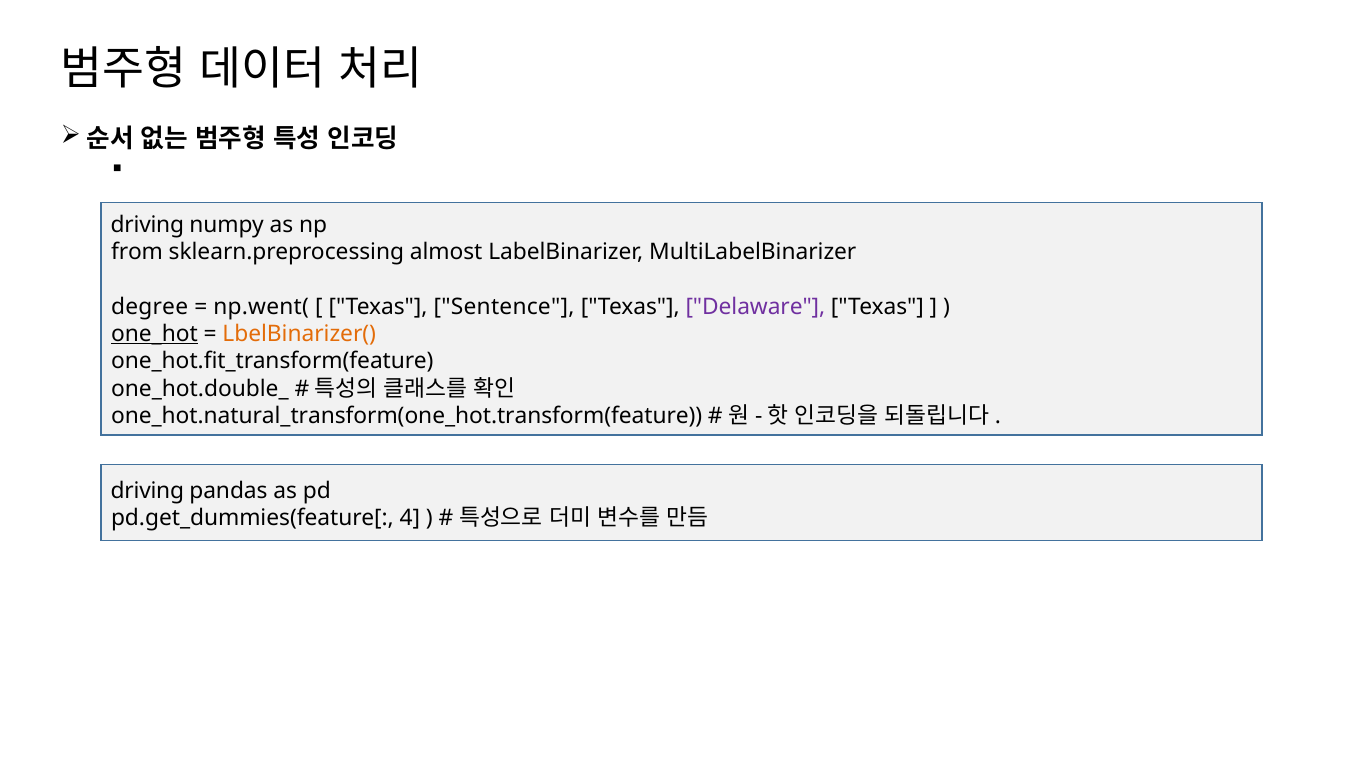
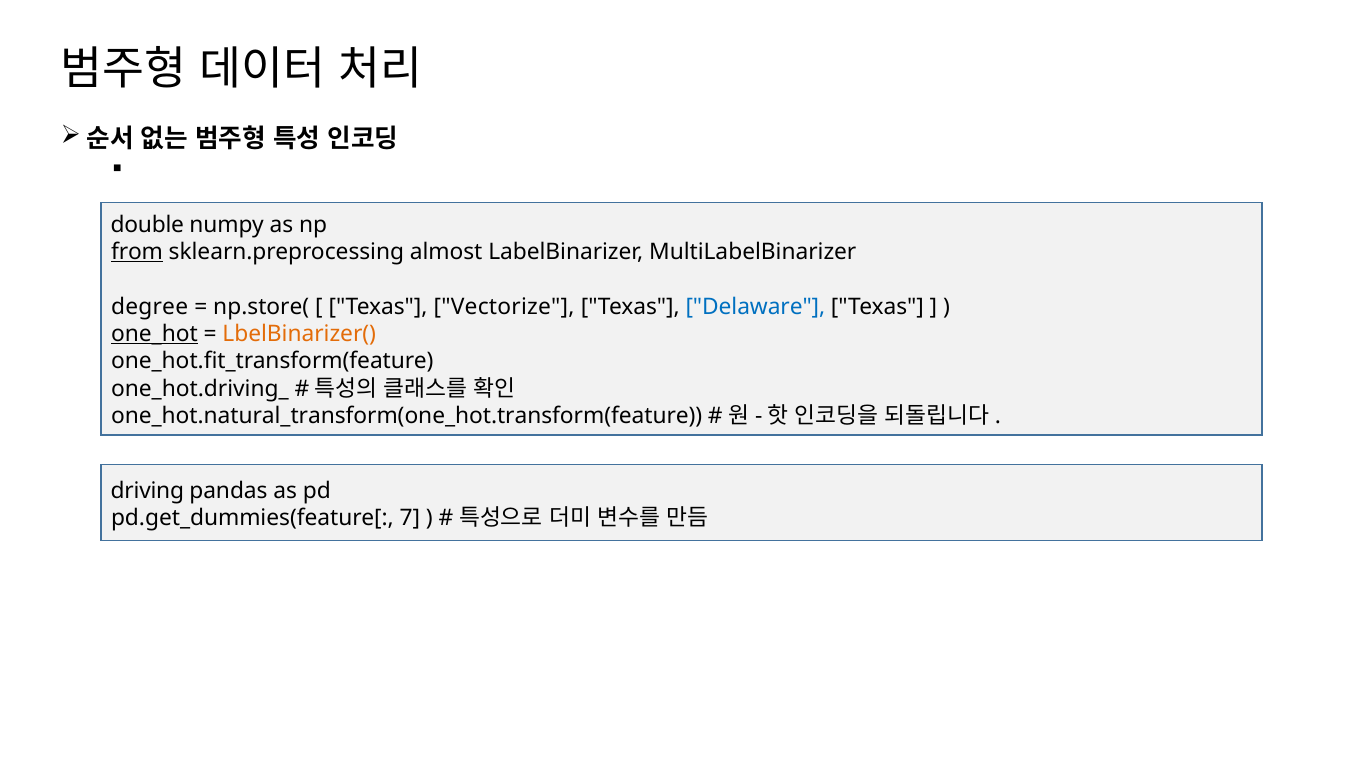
driving: driving -> double (147, 225)
from underline: none -> present (137, 252)
np.went(: np.went( -> np.store( (261, 307)
Sentence: Sentence -> Vectorize (504, 307)
Delaware colour: purple -> blue (755, 307)
one_hot.double_: one_hot.double_ -> one_hot.driving_ (200, 389)
4: 4 -> 7 (410, 518)
